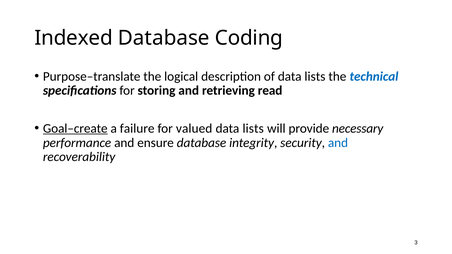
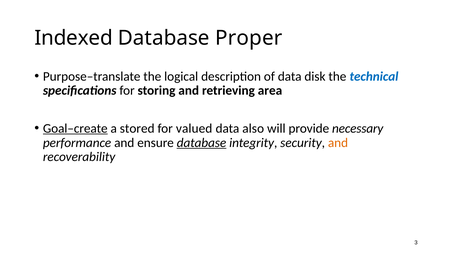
Coding: Coding -> Proper (249, 38)
of data lists: lists -> disk (315, 76)
read: read -> area (270, 91)
failure: failure -> stored (137, 129)
lists: lists -> also (253, 129)
database underline: none -> present (202, 143)
and colour: blue -> orange (338, 143)
